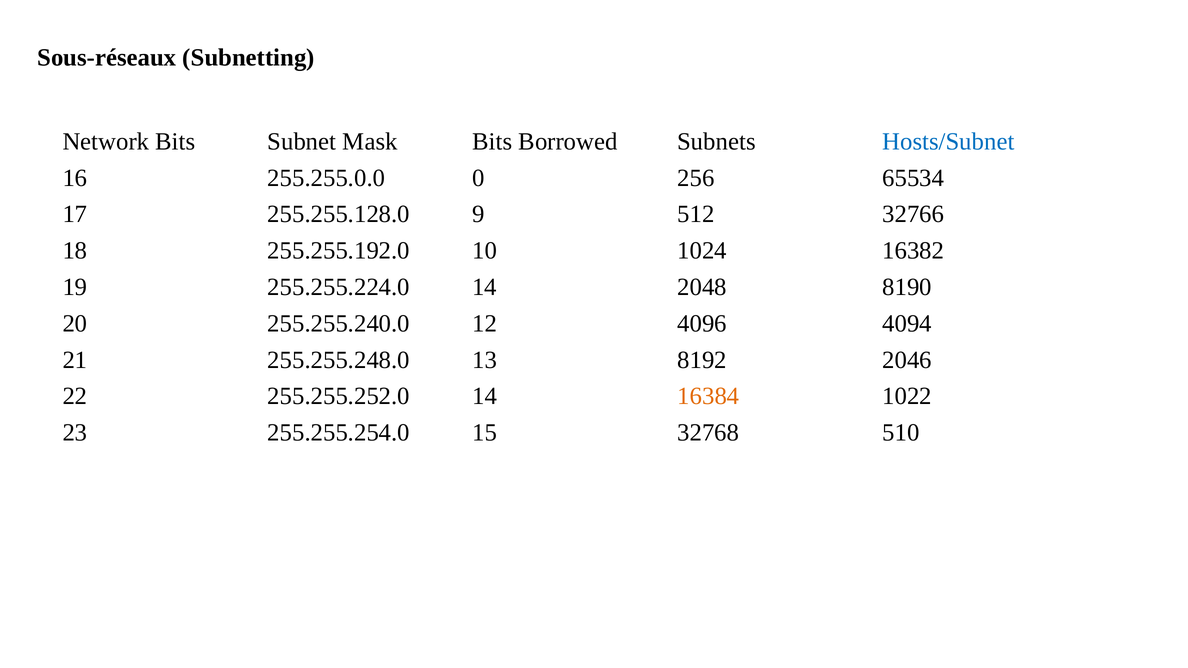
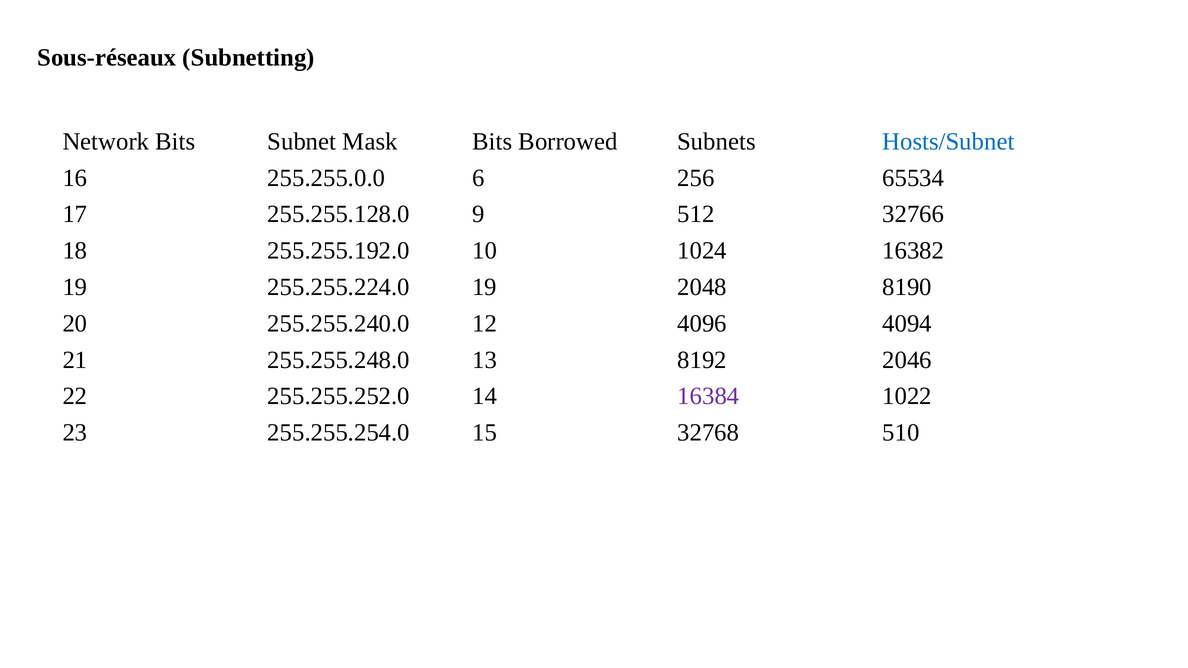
0: 0 -> 6 (479, 178)
255.255.224.0 14: 14 -> 19 (484, 287)
16384 colour: orange -> purple (708, 396)
